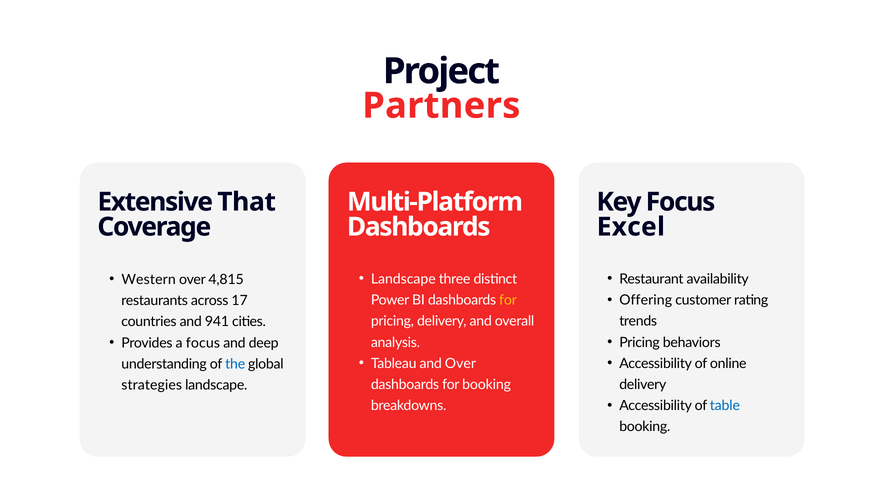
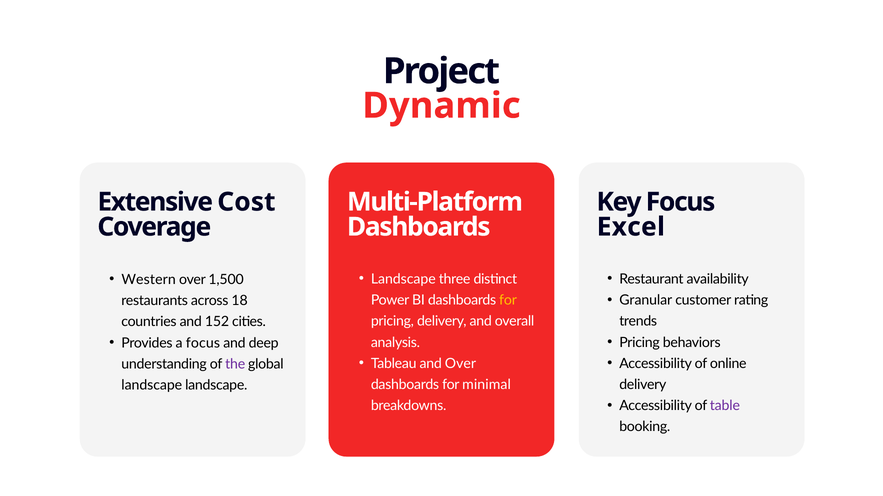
Partners: Partners -> Dynamic (441, 106)
That: That -> Cost (246, 202)
4,815: 4,815 -> 1,500 (226, 280)
Offering: Offering -> Granular (646, 301)
17: 17 -> 18 (240, 301)
941: 941 -> 152 (217, 322)
the colour: blue -> purple (235, 365)
for booking: booking -> minimal (487, 385)
strategies: strategies -> landscape (152, 386)
table colour: blue -> purple (725, 406)
